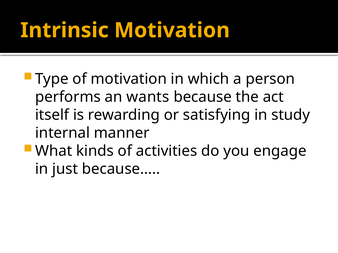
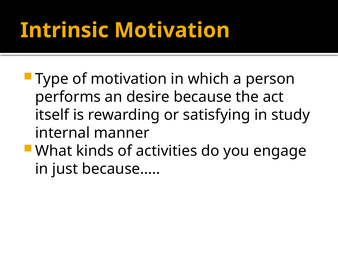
wants: wants -> desire (148, 97)
